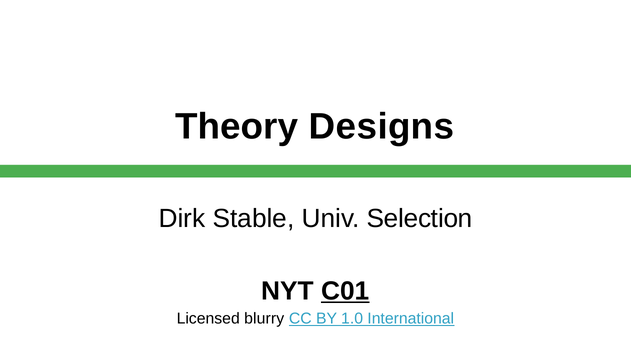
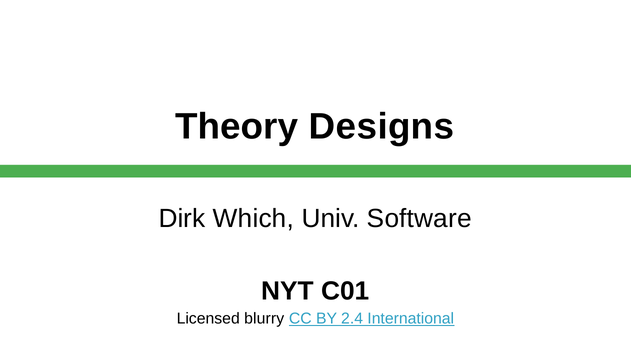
Stable: Stable -> Which (253, 219)
Selection: Selection -> Software (419, 219)
C01 underline: present -> none (345, 291)
1.0: 1.0 -> 2.4 (352, 318)
